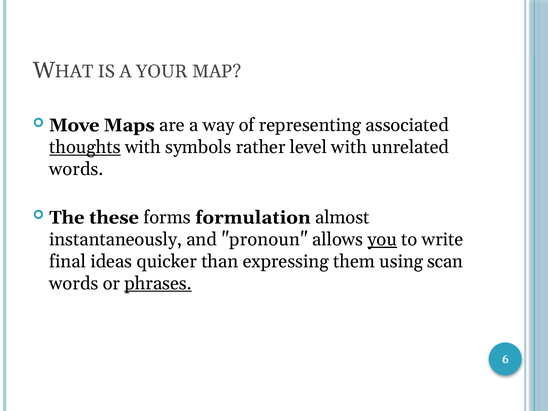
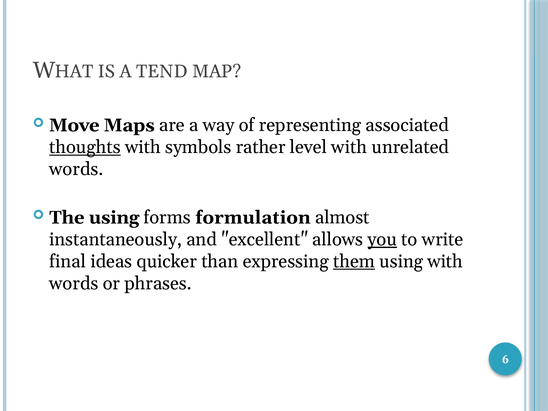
YOUR: YOUR -> TEND (162, 72)
The these: these -> using (114, 218)
pronoun: pronoun -> excellent (265, 239)
them underline: none -> present (354, 261)
using scan: scan -> with (445, 261)
phrases underline: present -> none (158, 283)
